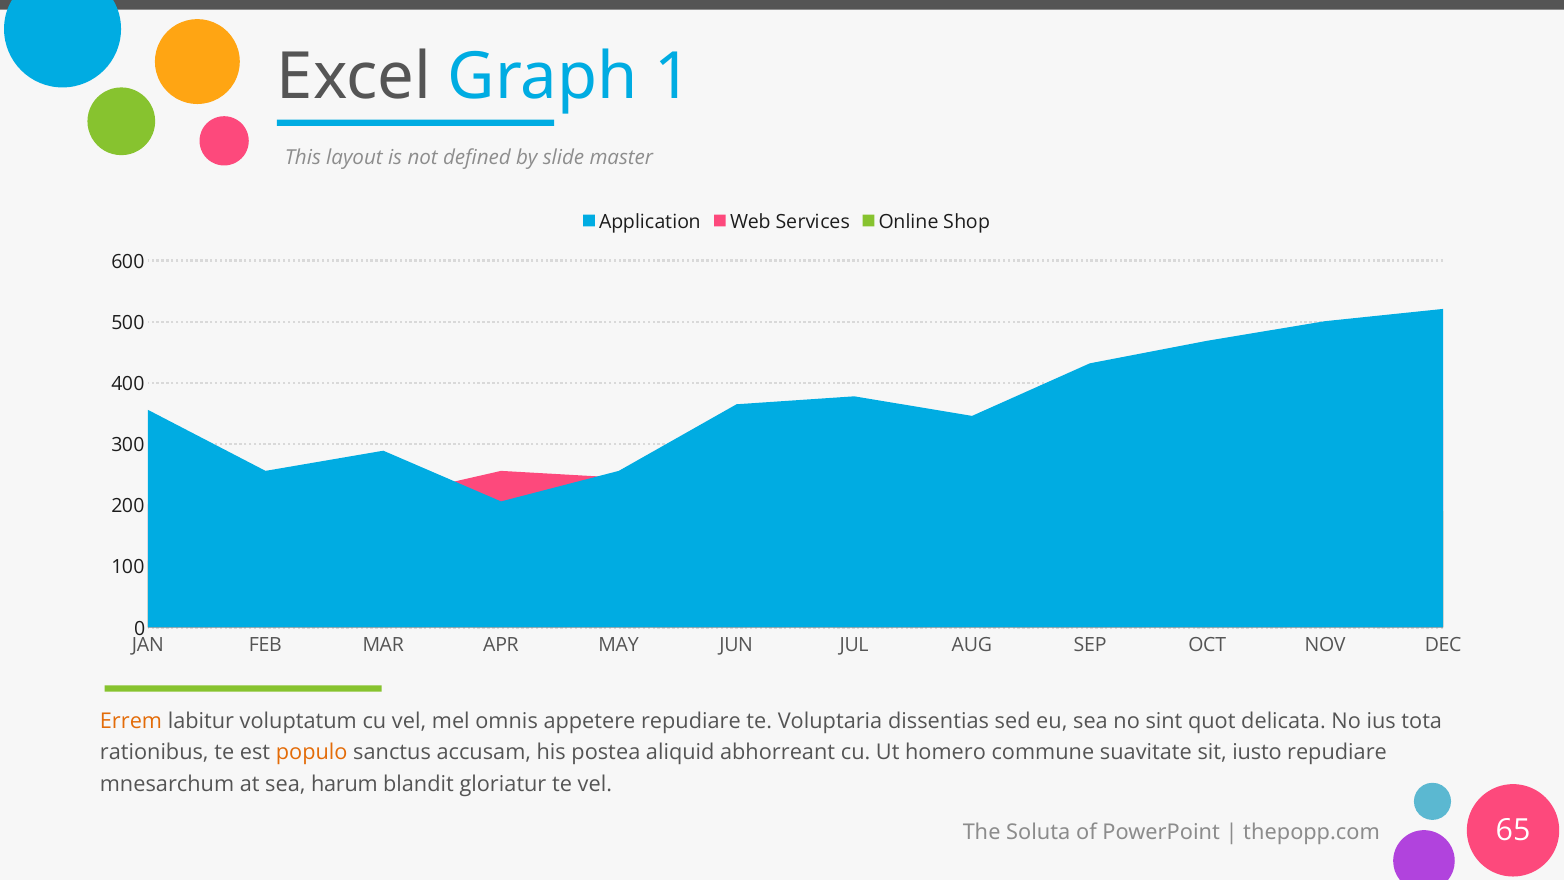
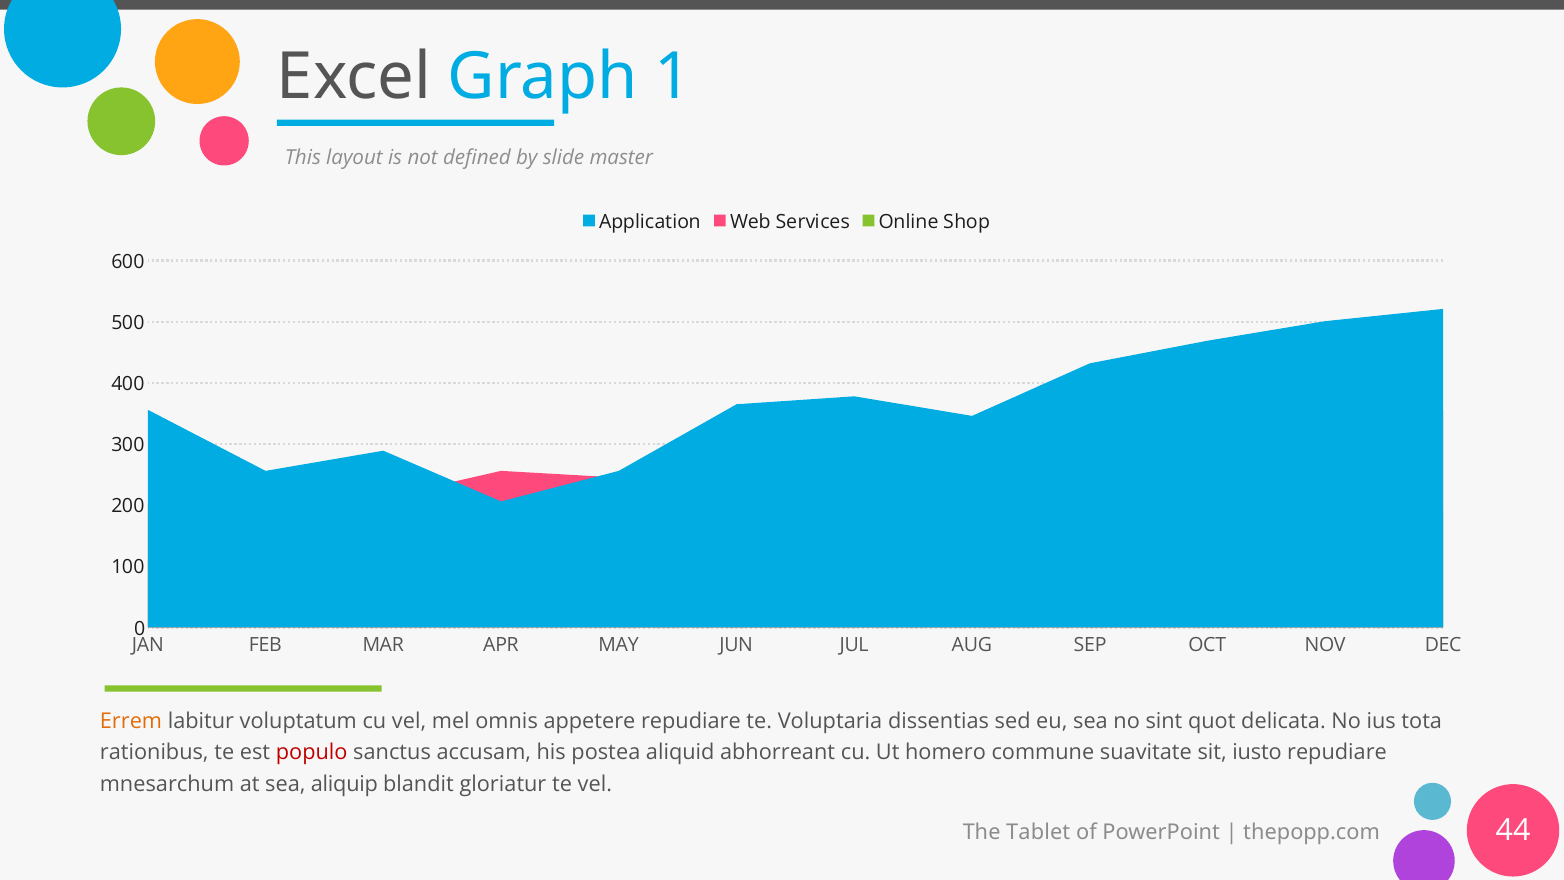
populo colour: orange -> red (312, 753)
harum: harum -> aliquip (344, 784)
Soluta: Soluta -> Tablet (1038, 832)
65: 65 -> 44 (1513, 830)
